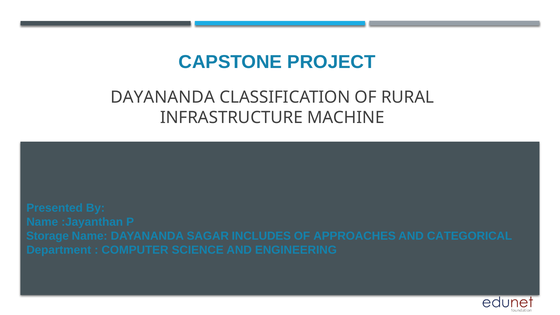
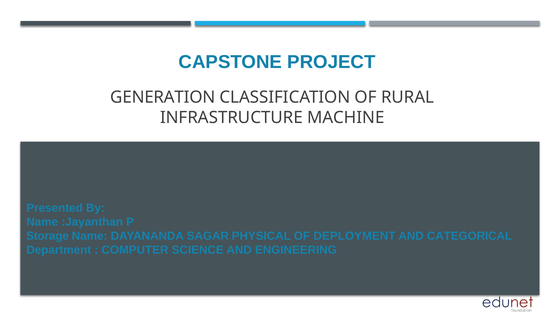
DAYANANDA: DAYANANDA -> GENERATION (163, 97)
INCLUDES: INCLUDES -> PHYSICAL (261, 236)
APPROACHES: APPROACHES -> DEPLOYMENT (355, 236)
